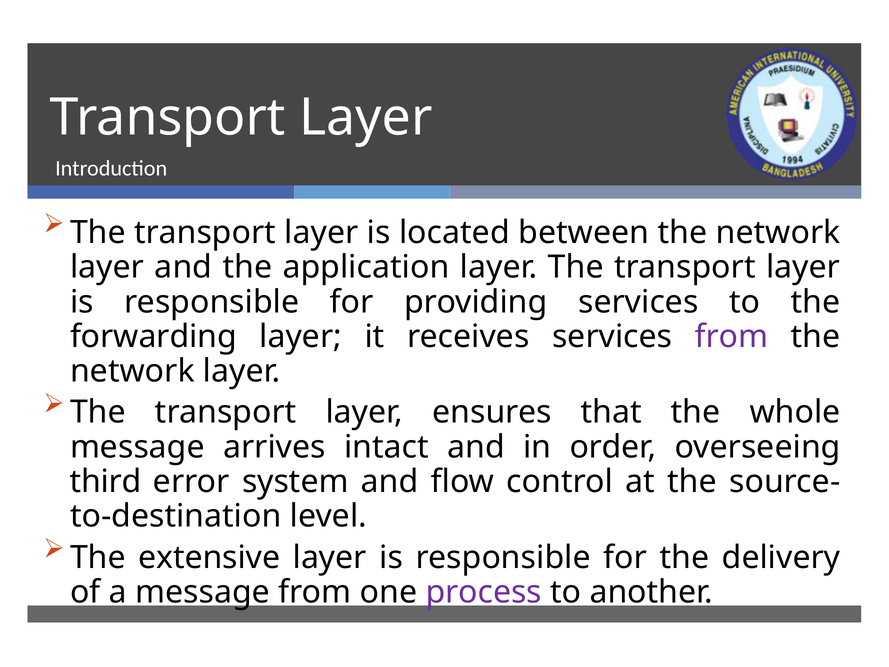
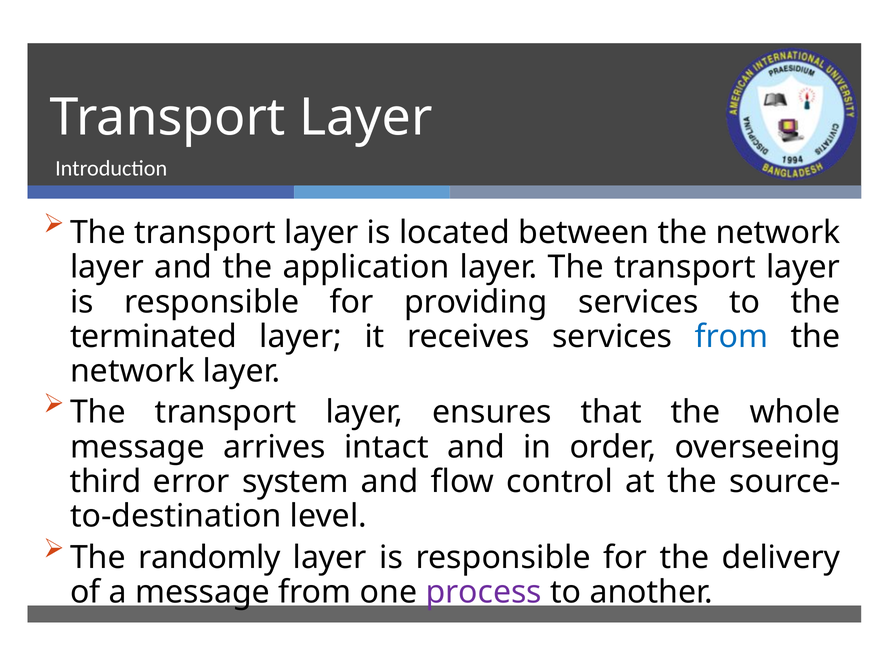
forwarding: forwarding -> terminated (153, 336)
from colour: purple -> blue (731, 336)
extensive: extensive -> randomly (209, 557)
